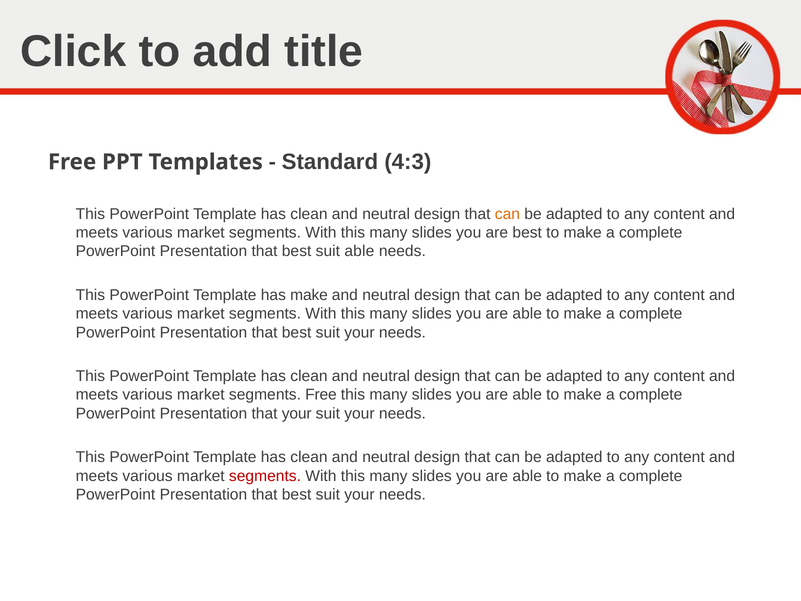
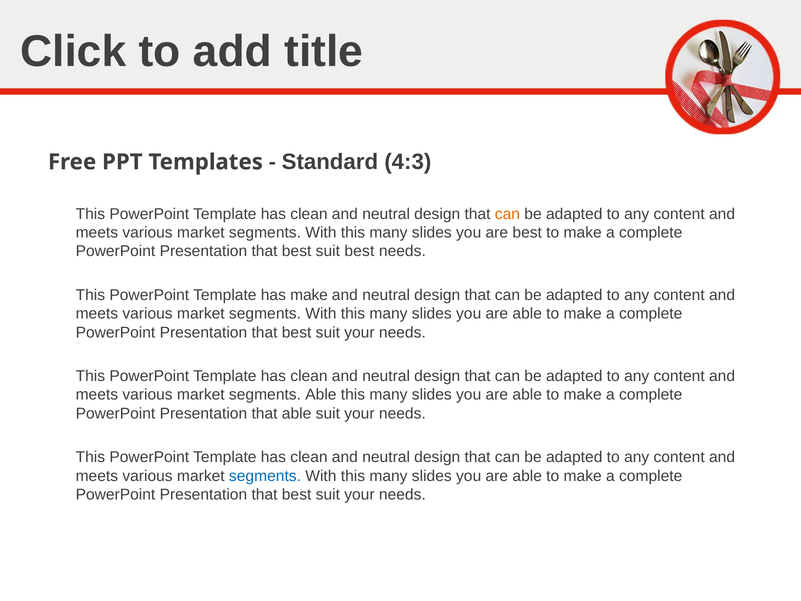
suit able: able -> best (359, 251)
segments Free: Free -> Able (321, 395)
that your: your -> able (297, 413)
segments colour: red -> blue (265, 476)
